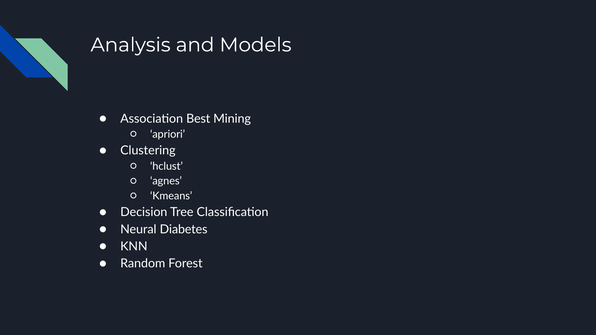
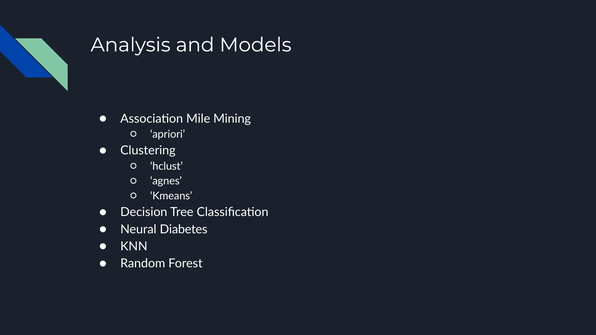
Best: Best -> Mile (198, 119)
